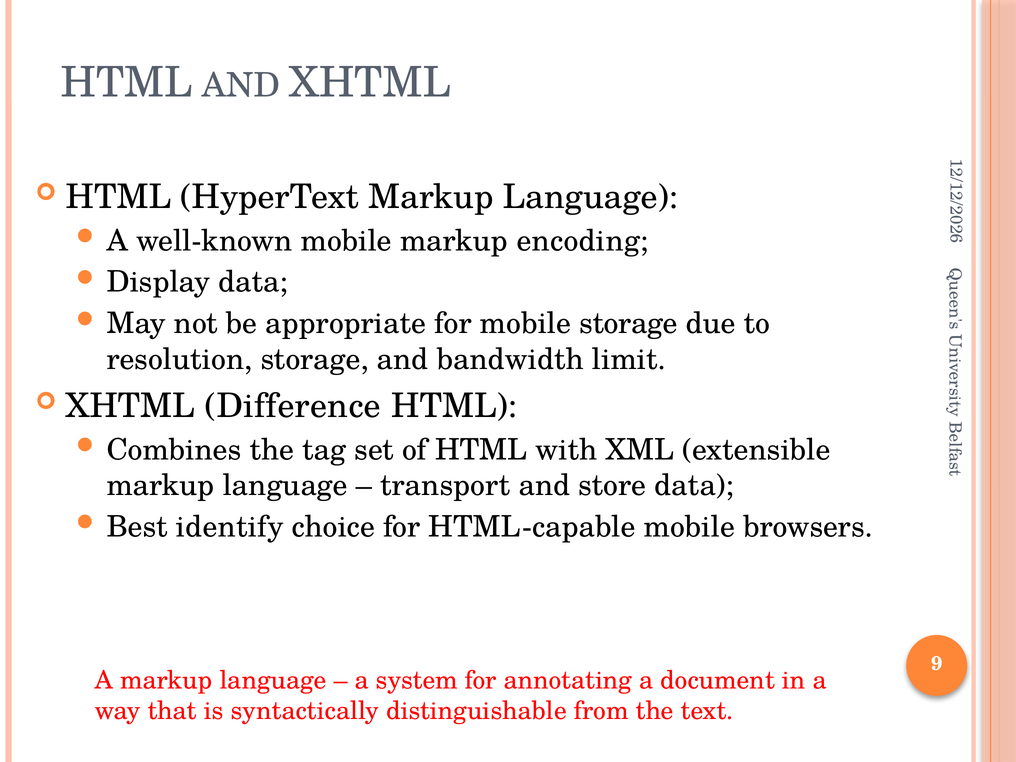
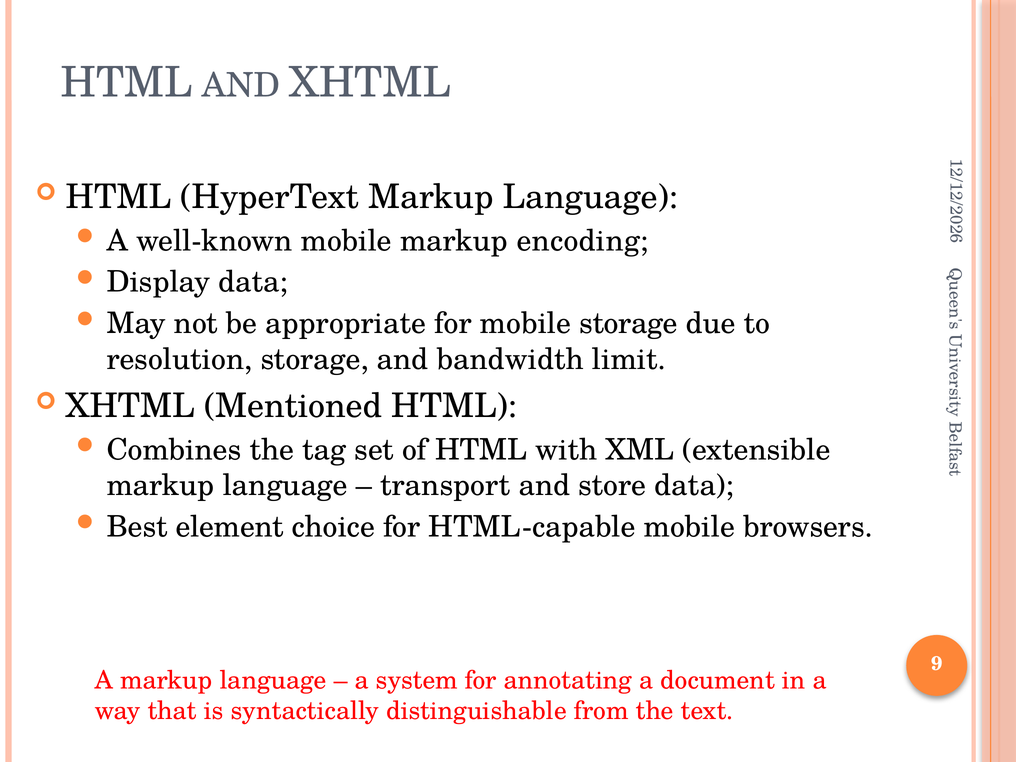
Difference: Difference -> Mentioned (293, 406)
identify: identify -> element (230, 527)
